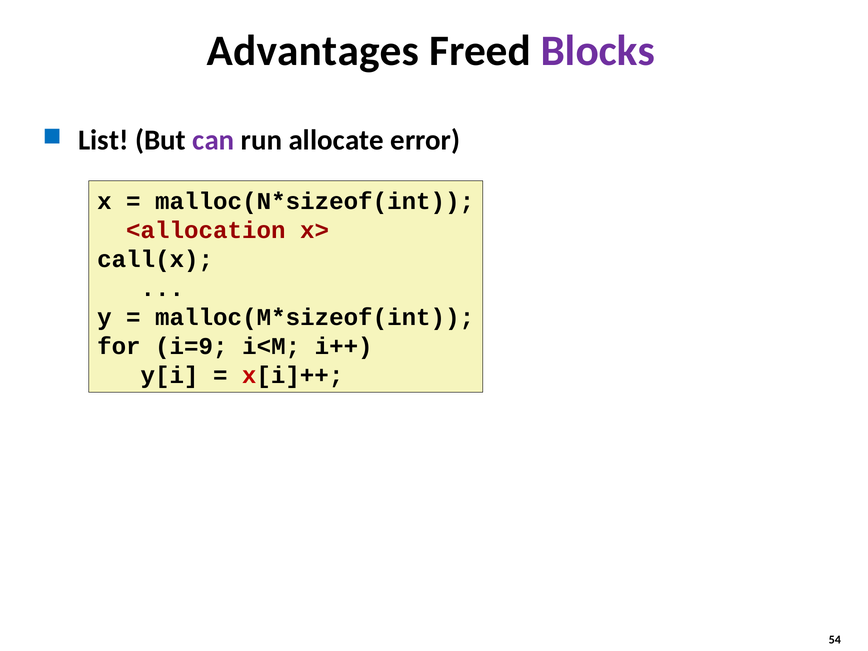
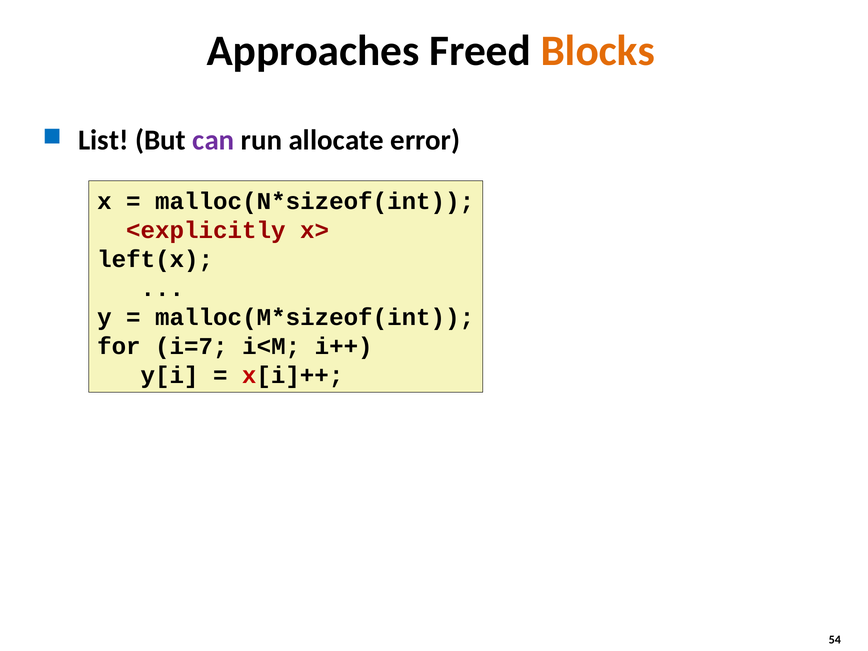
Advantages: Advantages -> Approaches (313, 51)
Blocks colour: purple -> orange (598, 51)
<allocation: <allocation -> <explicitly (206, 230)
call(x: call(x -> left(x (155, 259)
i=9: i=9 -> i=7 (191, 346)
